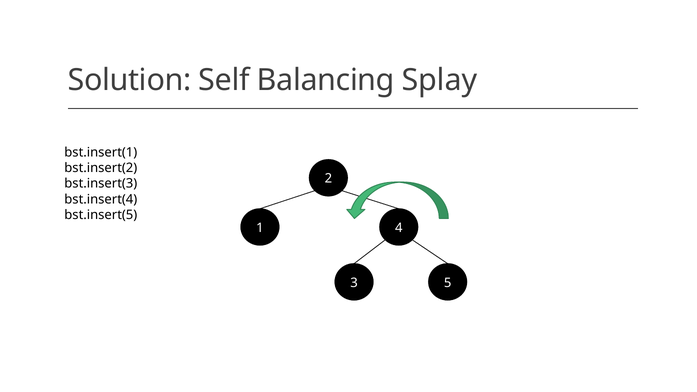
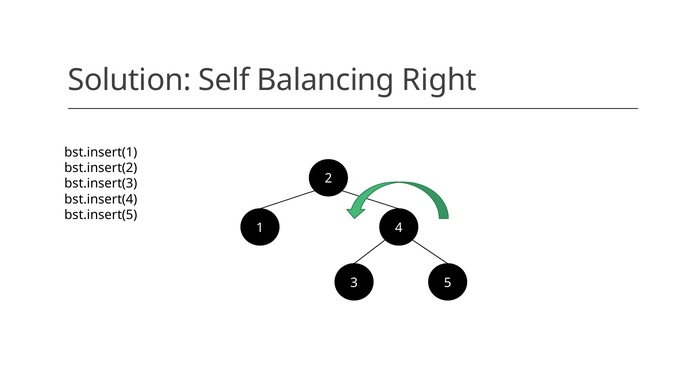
Splay: Splay -> Right (439, 80)
